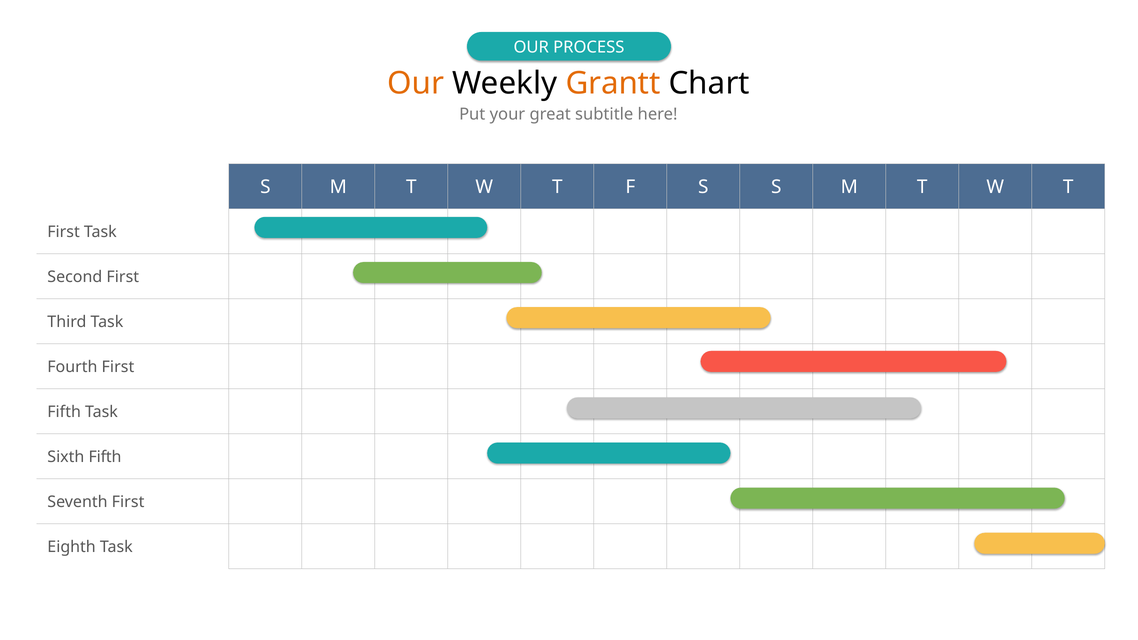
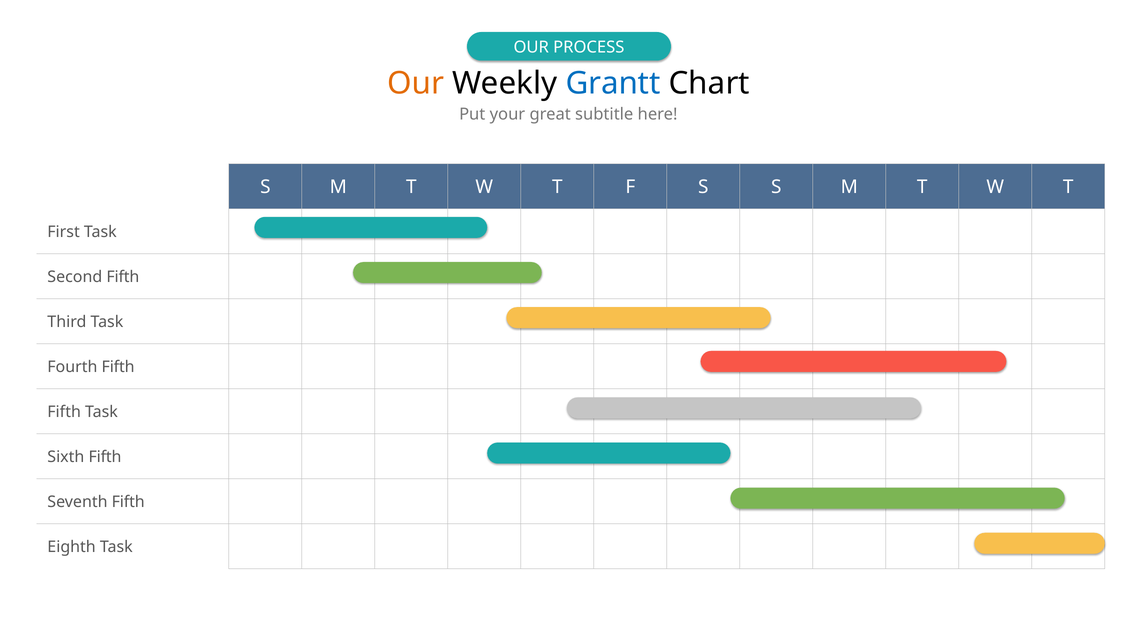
Grantt colour: orange -> blue (613, 83)
Second First: First -> Fifth (123, 277)
Fourth First: First -> Fifth (118, 367)
Seventh First: First -> Fifth (128, 502)
